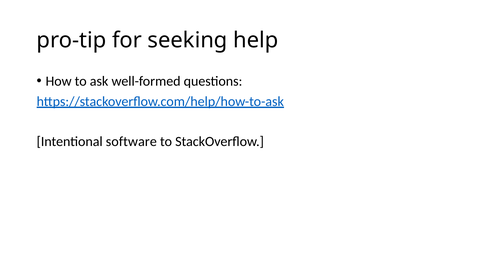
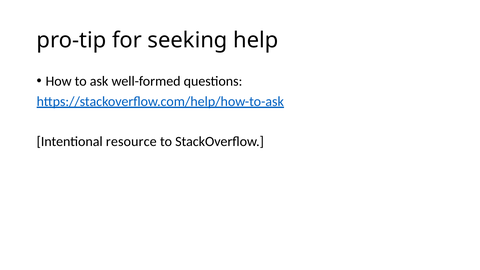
software: software -> resource (131, 142)
